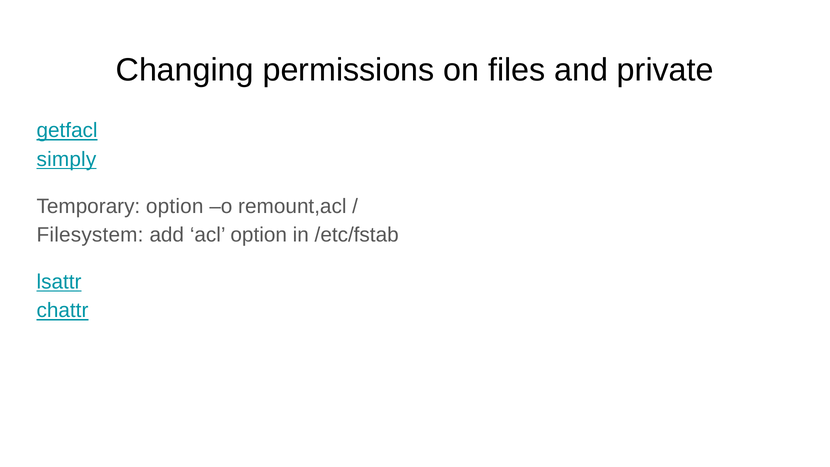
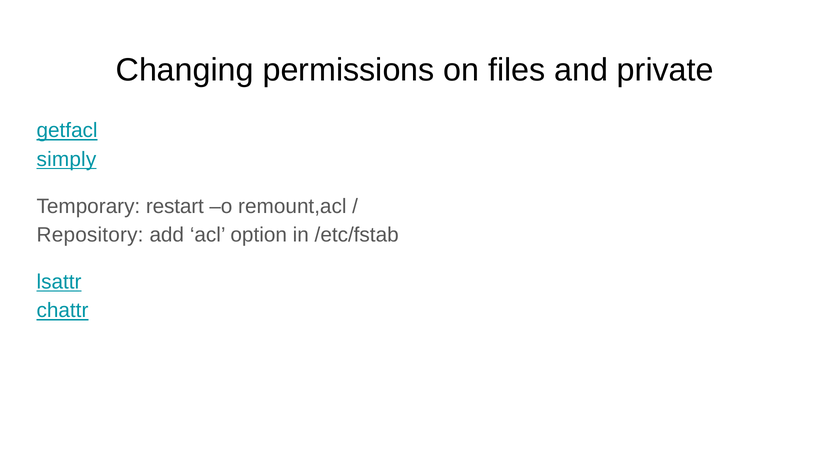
Temporary option: option -> restart (175, 206)
Filesystem: Filesystem -> Repository (90, 235)
